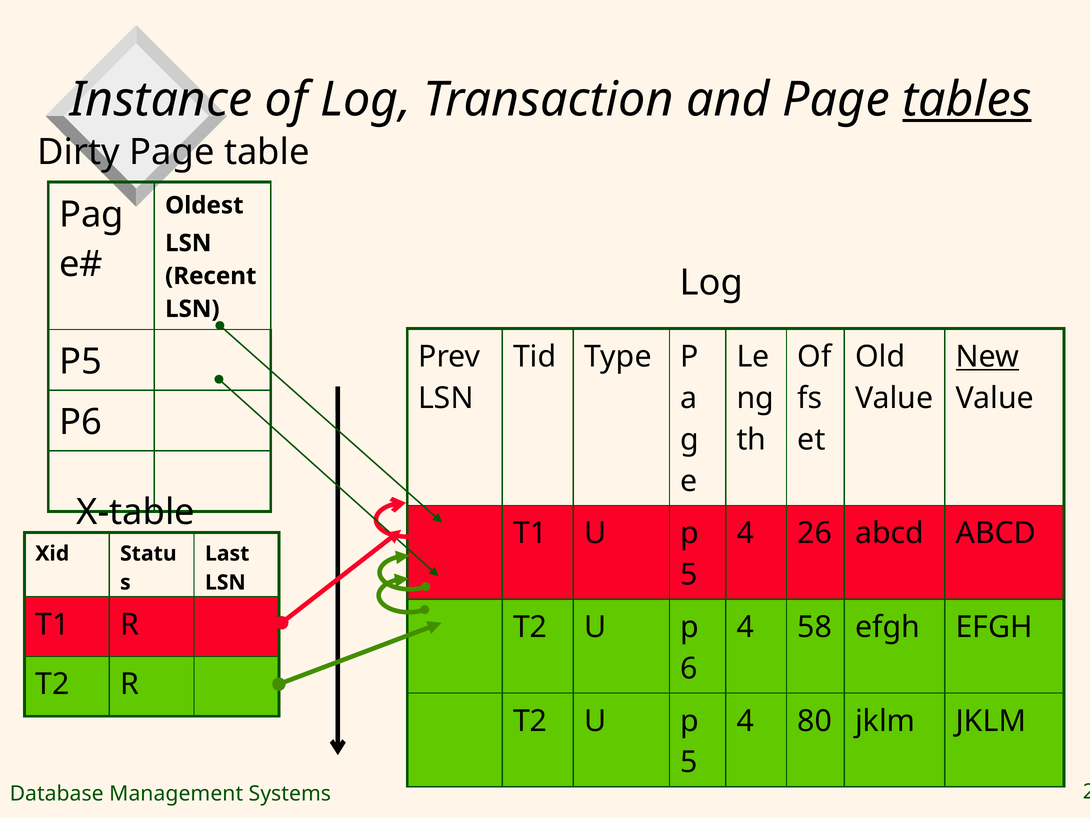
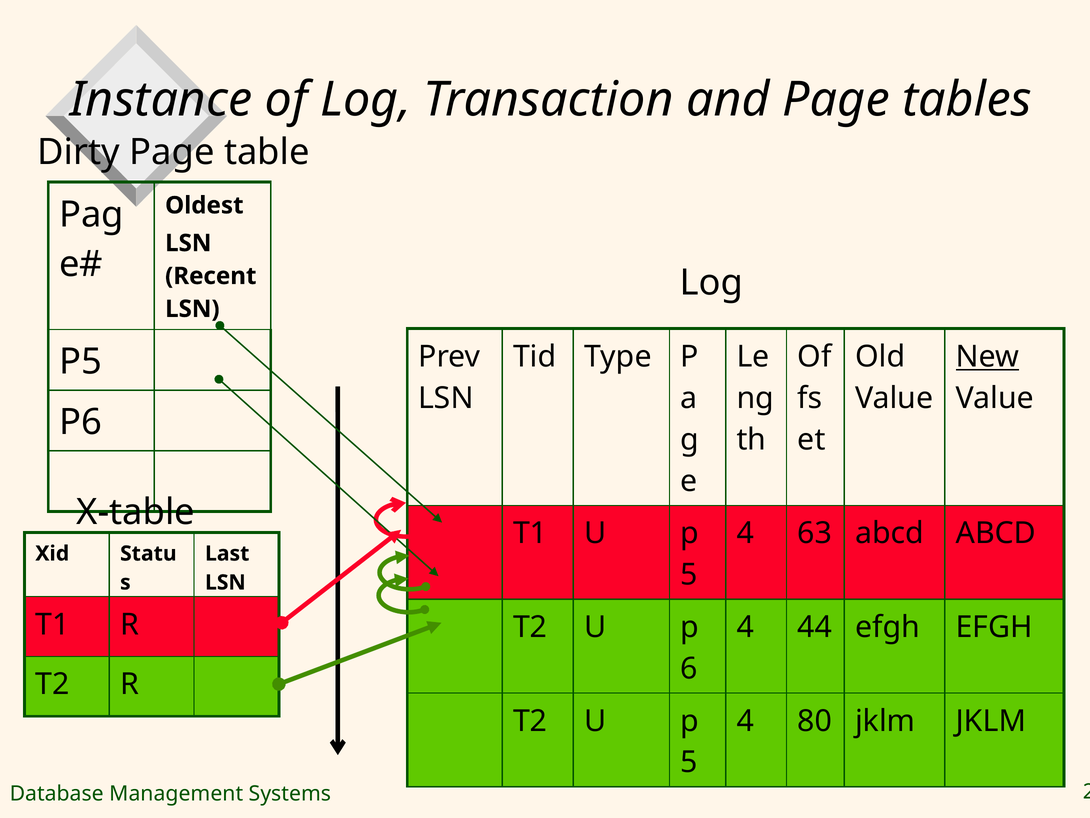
tables underline: present -> none (967, 100)
26: 26 -> 63 (815, 533)
58: 58 -> 44 (815, 627)
